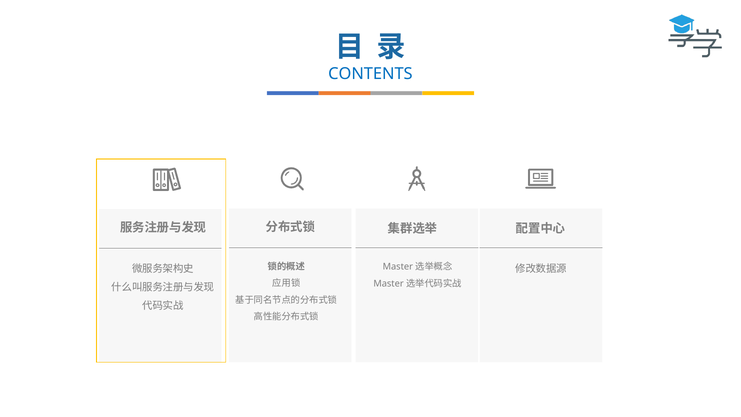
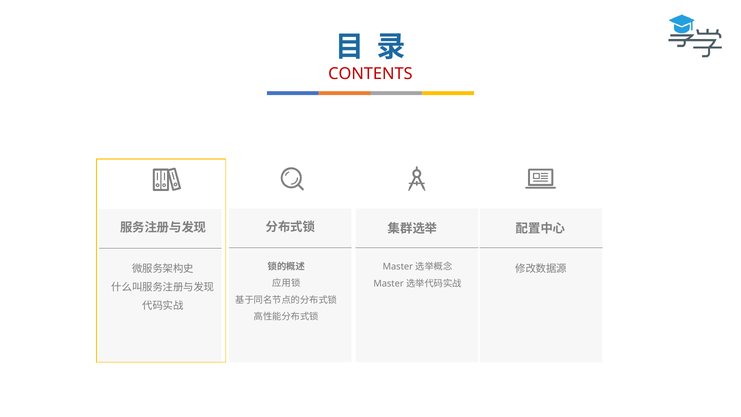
CONTENTS colour: blue -> red (370, 74)
